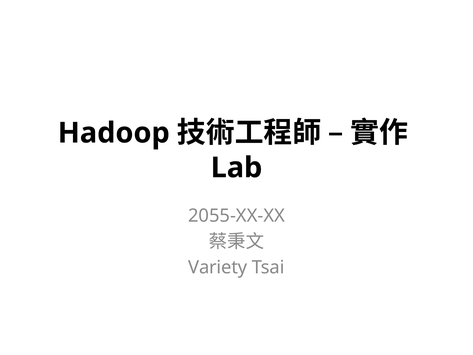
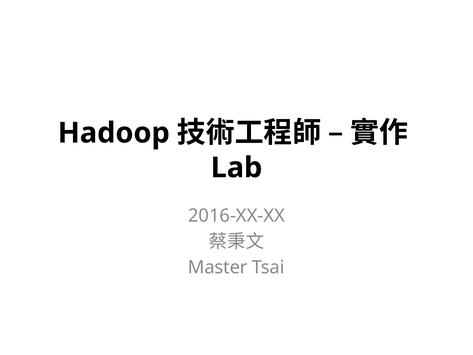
2055-XX-XX: 2055-XX-XX -> 2016-XX-XX (236, 216)
Variety: Variety -> Master (218, 267)
